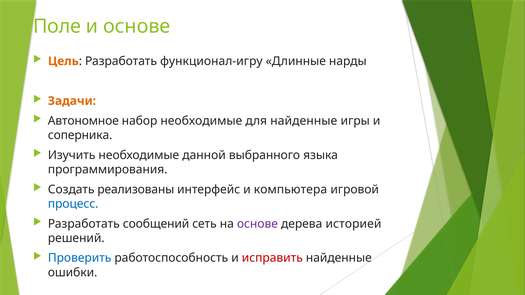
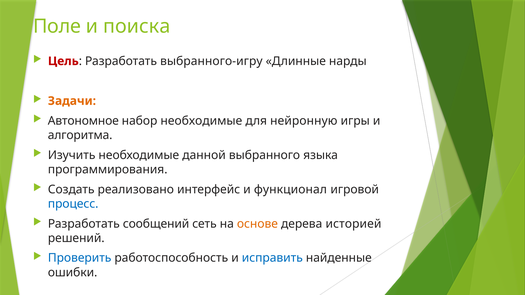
и основе: основе -> поиска (137, 26)
Цель colour: orange -> red (63, 61)
функционал-игру: функционал-игру -> выбранного-игру (211, 61)
для найденные: найденные -> нейронную (304, 121)
соперника: соперника -> алгоритма (80, 135)
реализованы: реализованы -> реализовано (136, 190)
компьютера: компьютера -> функционал (290, 190)
основе colour: purple -> orange (257, 224)
исправить colour: red -> blue (272, 258)
